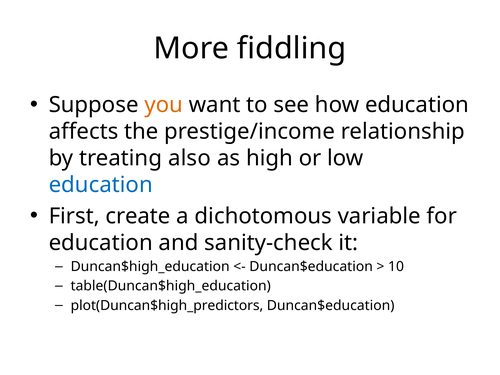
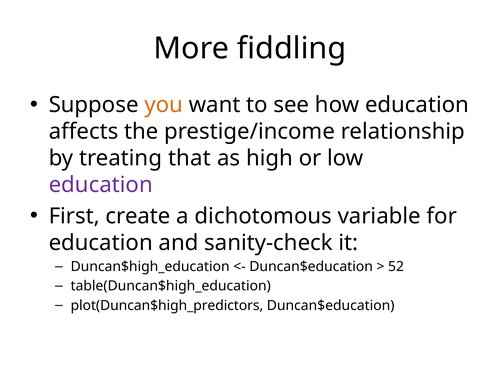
also: also -> that (189, 158)
education colour: blue -> purple (101, 185)
10: 10 -> 52 (396, 267)
